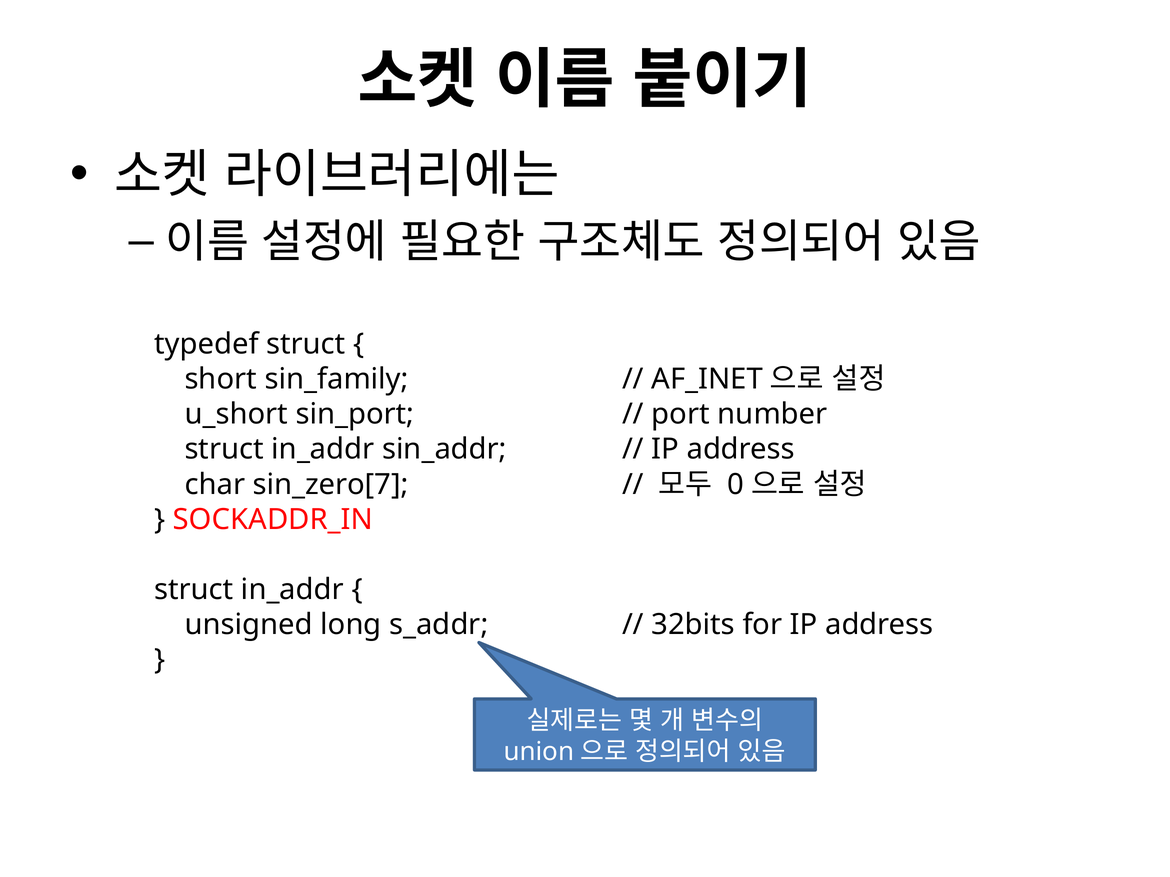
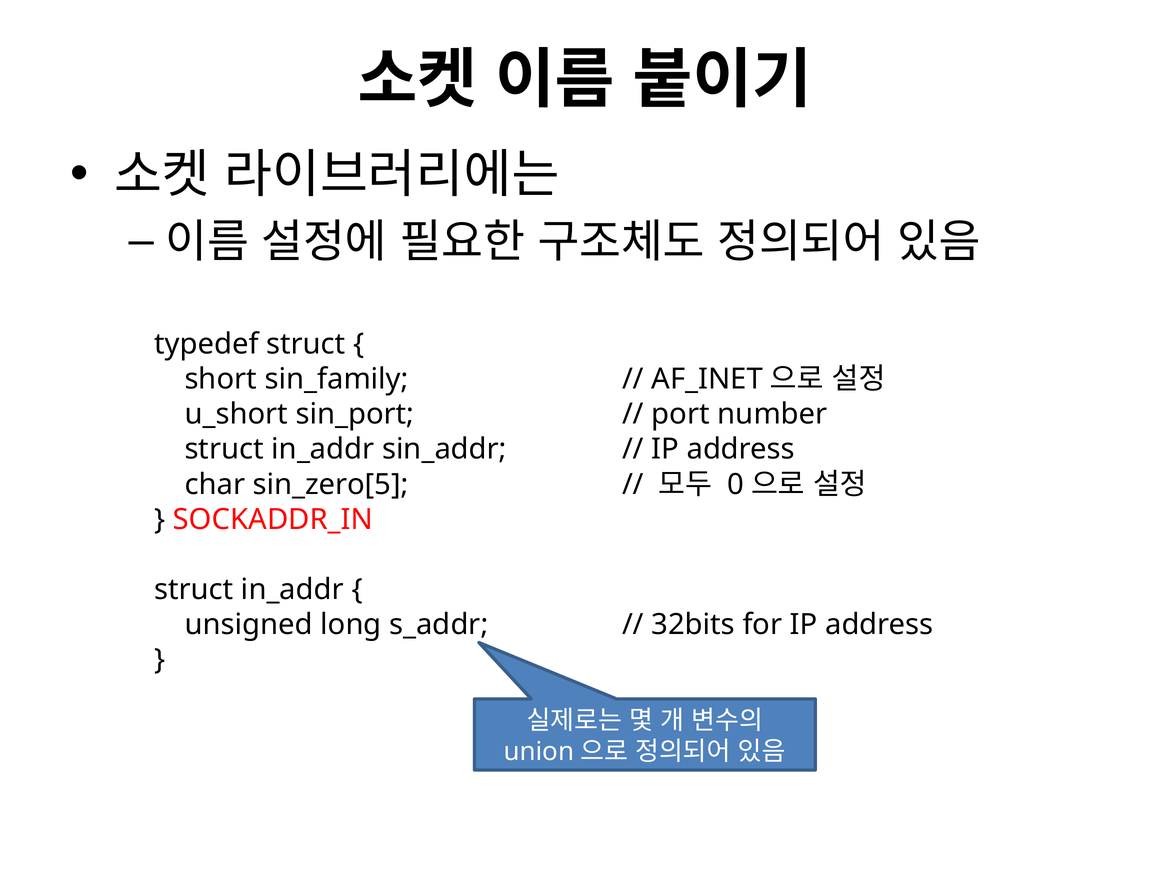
sin_zero[7: sin_zero[7 -> sin_zero[5 (331, 485)
